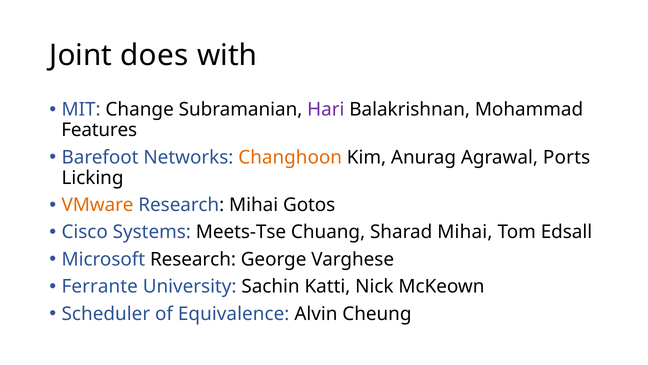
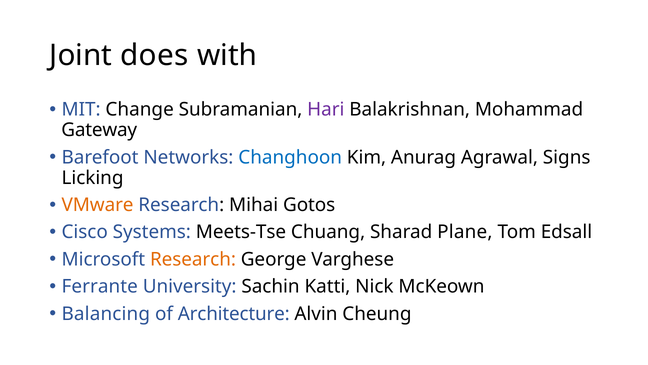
Features: Features -> Gateway (99, 130)
Changhoon colour: orange -> blue (290, 157)
Ports: Ports -> Signs (567, 157)
Sharad Mihai: Mihai -> Plane (465, 232)
Research colour: black -> orange (193, 259)
Scheduler: Scheduler -> Balancing (106, 313)
Equivalence: Equivalence -> Architecture (234, 313)
